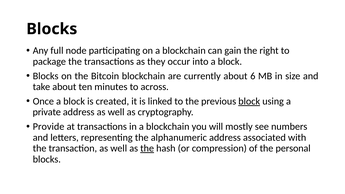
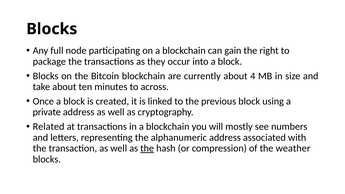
6: 6 -> 4 (253, 76)
block underline: present -> none (249, 101)
Provide: Provide -> Related (49, 127)
personal: personal -> weather (293, 148)
